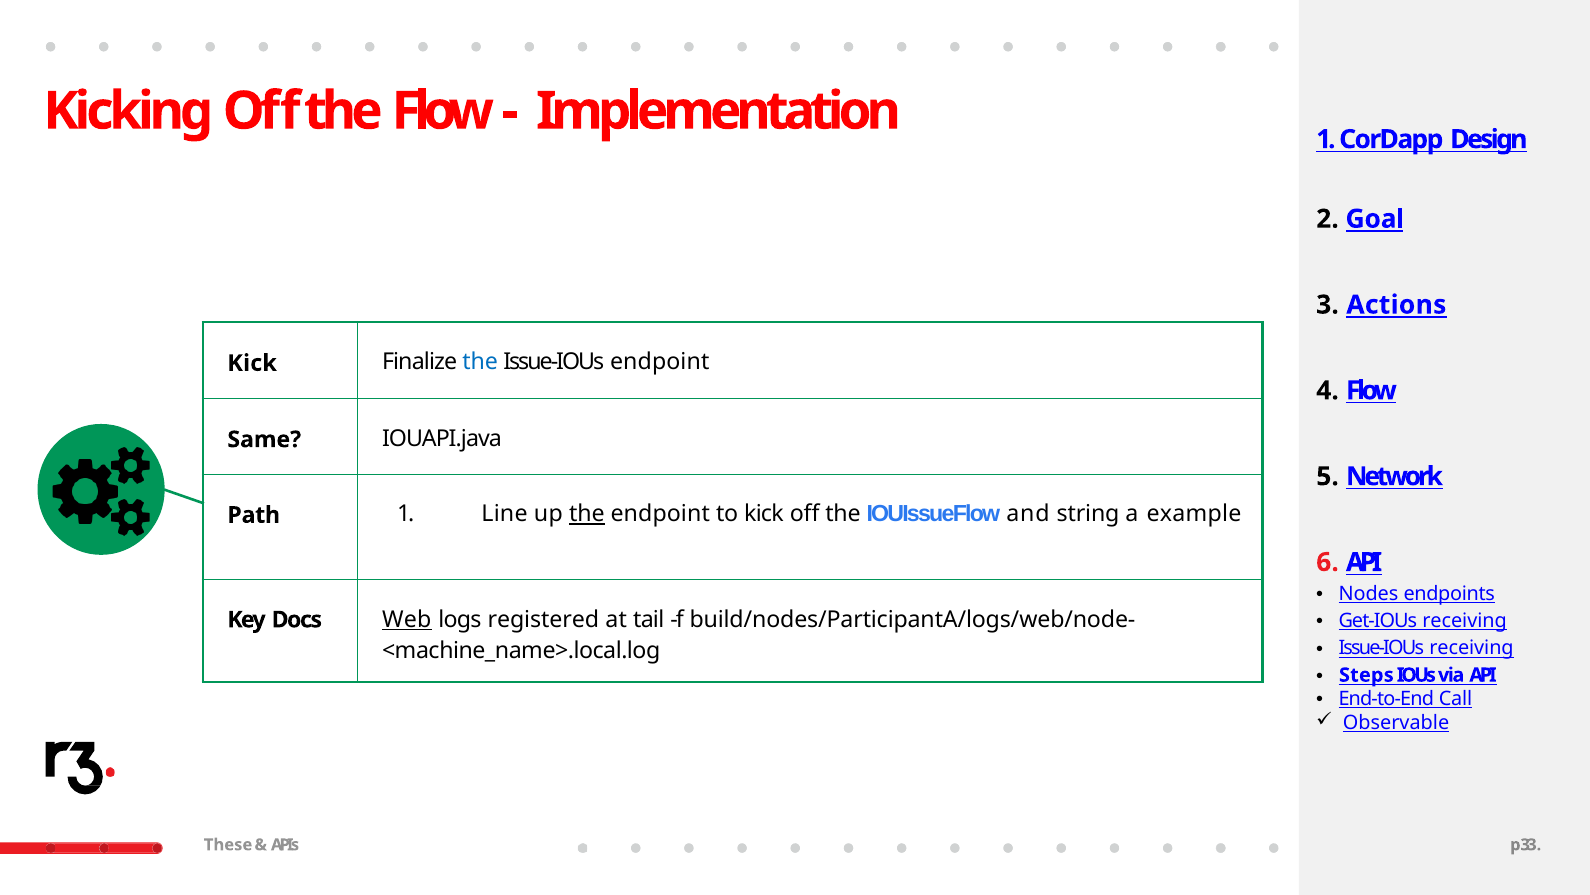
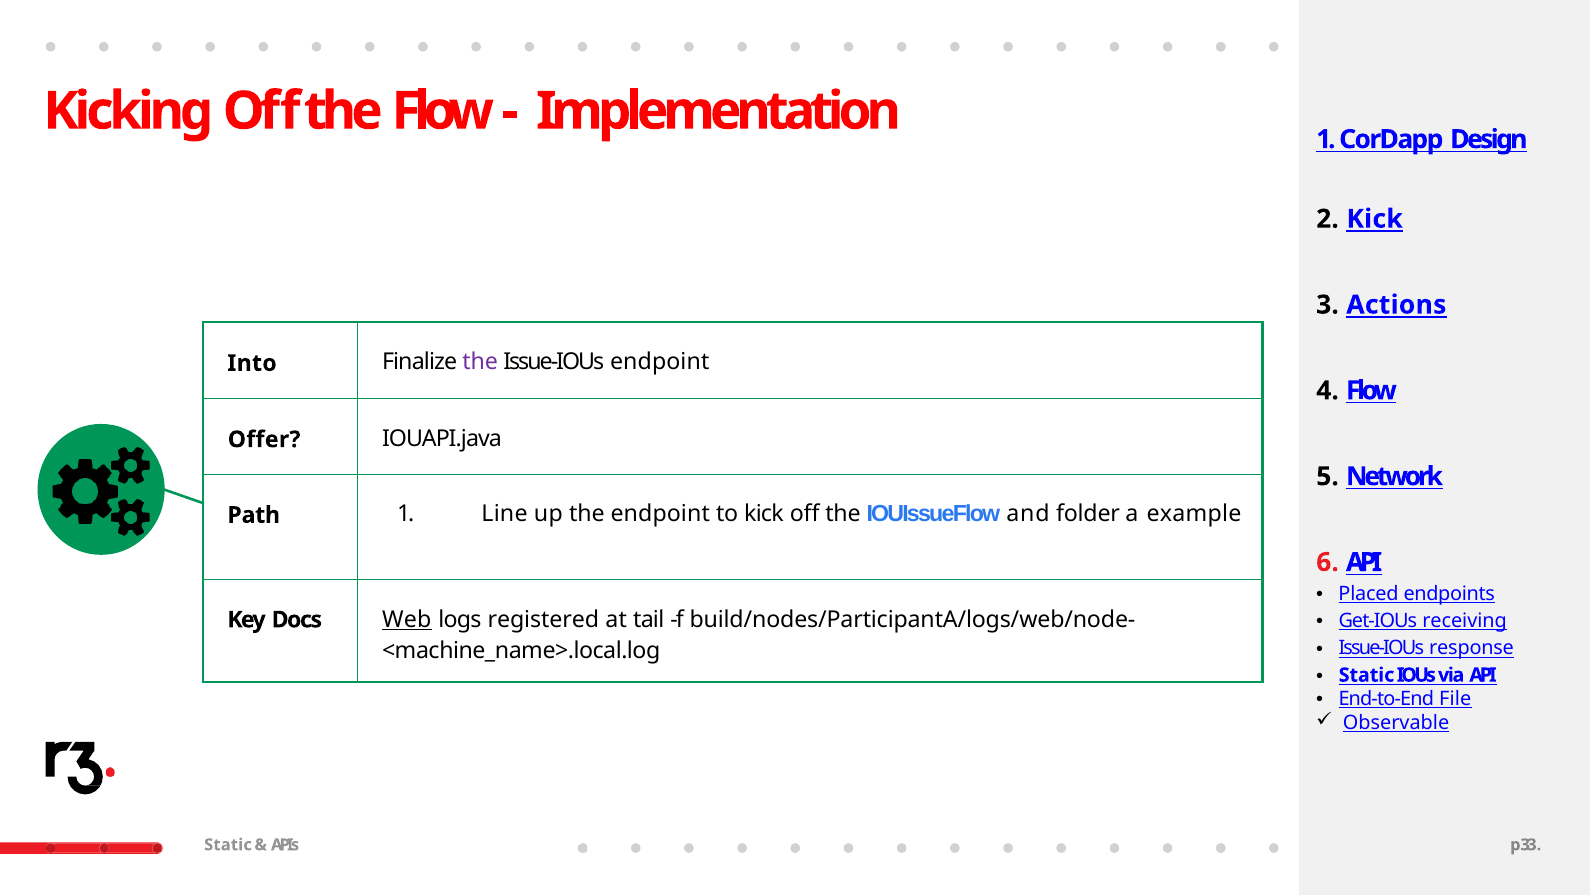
Goal: Goal -> Kick (1375, 219)
Kick: Kick -> Into (252, 363)
the colour: blue -> purple (480, 362)
Same: Same -> Offer (264, 439)
the underline: present -> none (587, 514)
string: string -> folder (1088, 514)
Nodes: Nodes -> Placed (1369, 593)
Issue-IOUs receiving: receiving -> response (1472, 648)
Steps: Steps -> Static (1366, 675)
Call: Call -> File (1455, 698)
These: These -> Static (228, 844)
